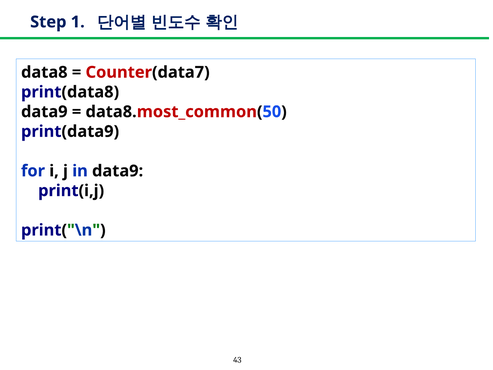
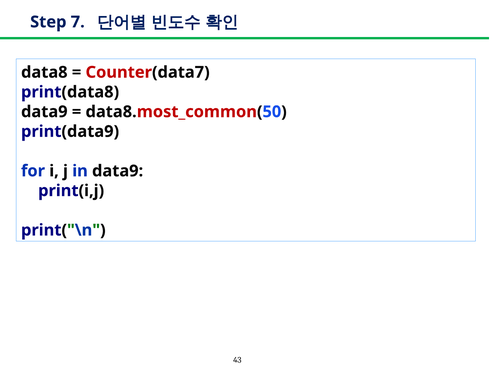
1: 1 -> 7 (78, 22)
